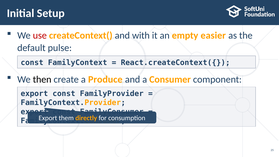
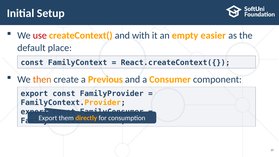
pulse: pulse -> place (60, 48)
then colour: black -> orange (42, 79)
Produce: Produce -> Previous (105, 79)
